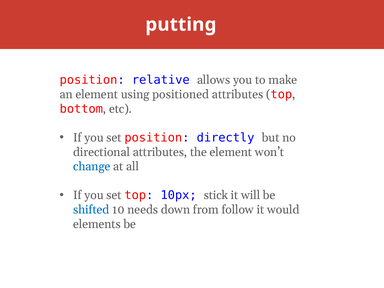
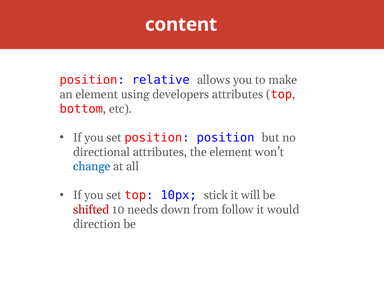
putting: putting -> content (181, 25)
positioned: positioned -> developers (181, 94)
position directly: directly -> position (226, 138)
shifted colour: blue -> red (91, 210)
elements: elements -> direction (97, 224)
